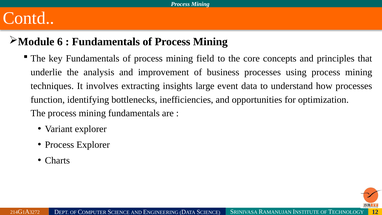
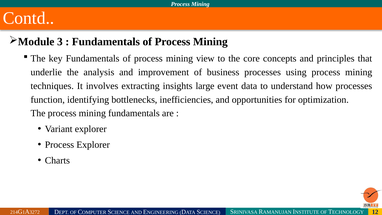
6: 6 -> 3 (60, 42)
field: field -> view (205, 59)
